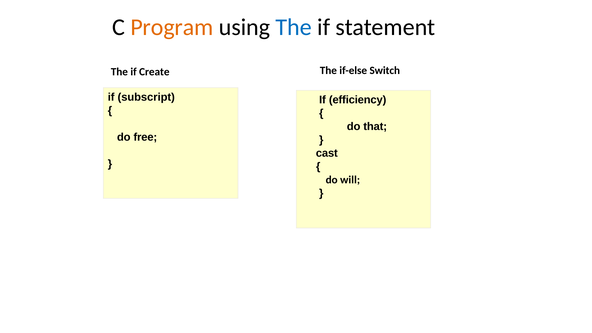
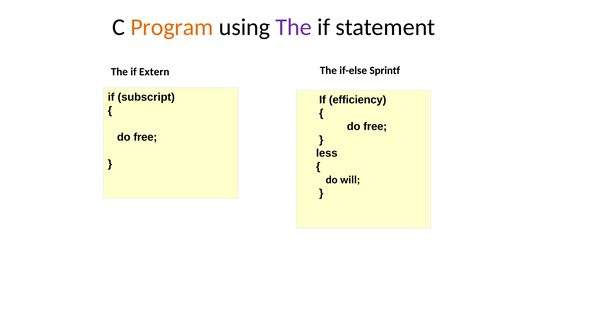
The colour: blue -> purple (294, 27)
Create: Create -> Extern (154, 72)
Switch: Switch -> Sprintf (385, 71)
that: that -> free (375, 127)
cast: cast -> less (327, 153)
